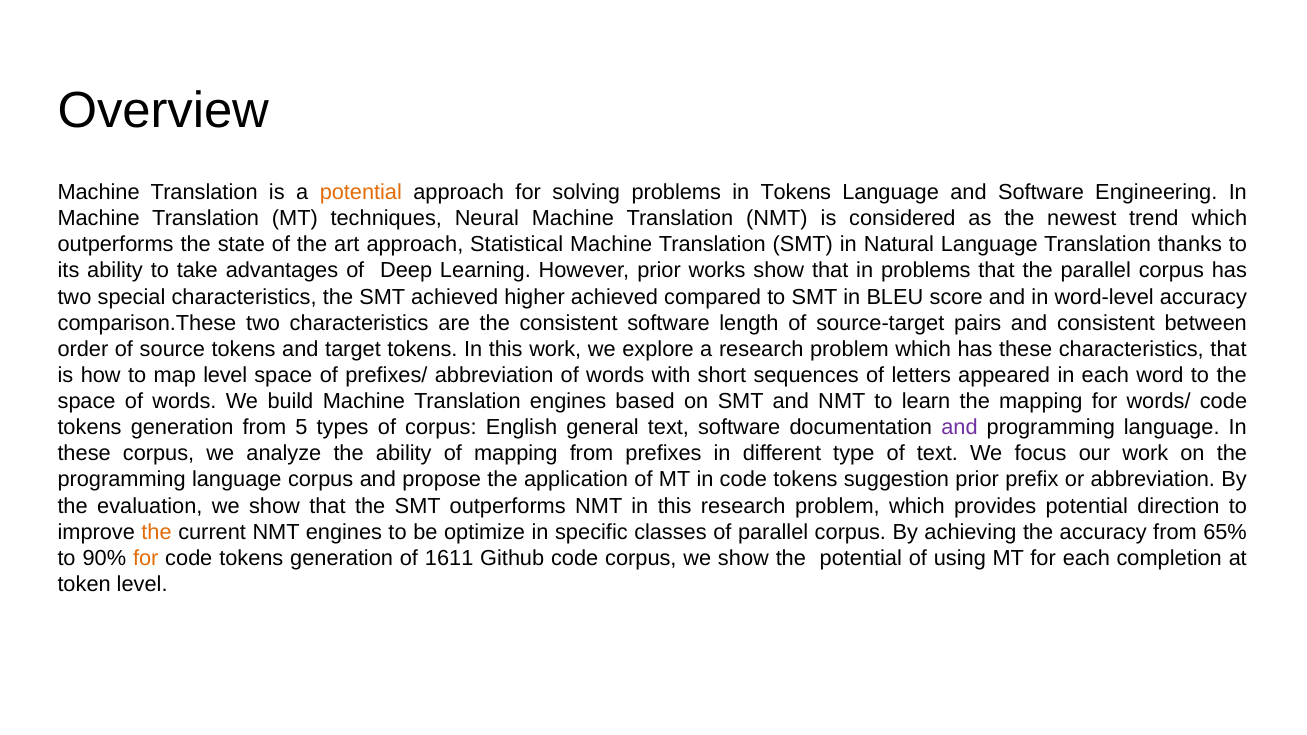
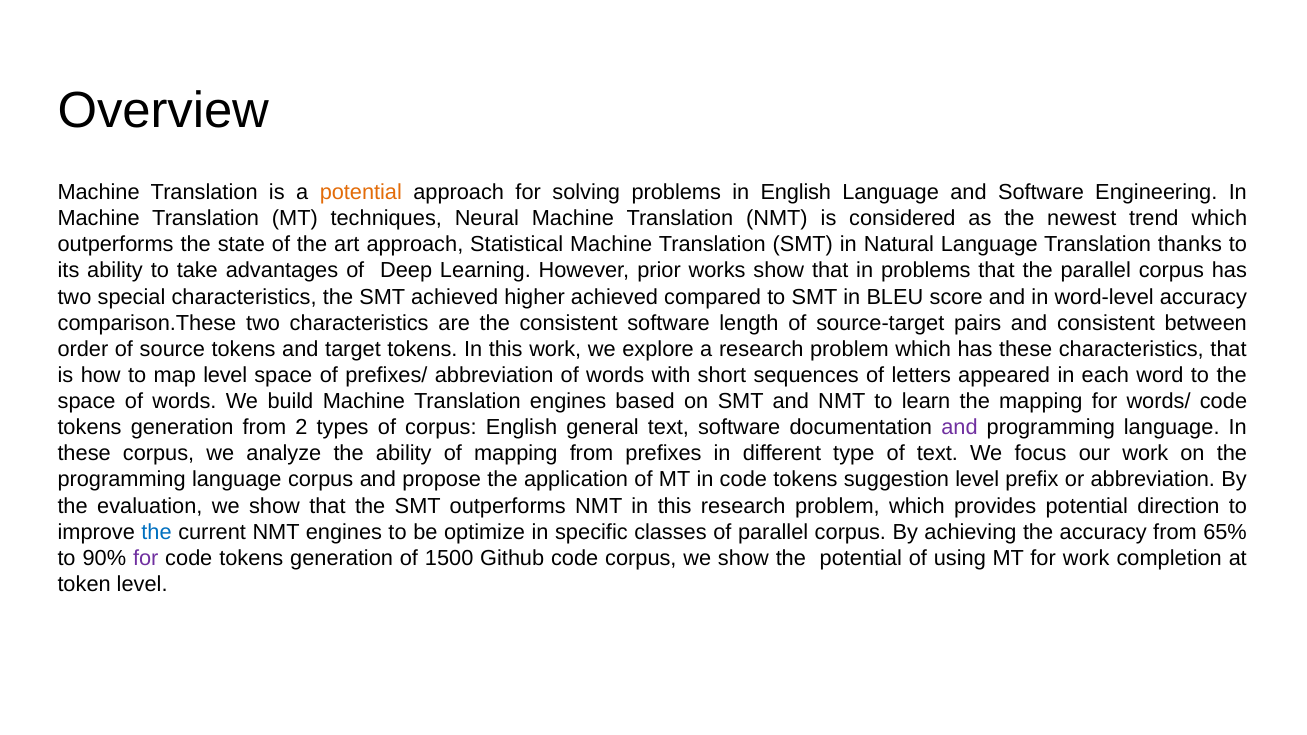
in Tokens: Tokens -> English (796, 192)
5: 5 -> 2 (301, 428)
suggestion prior: prior -> level (977, 480)
the colour: orange -> blue (157, 532)
for colour: orange -> purple (146, 558)
1611: 1611 -> 1500 (449, 558)
for each: each -> work (1086, 558)
